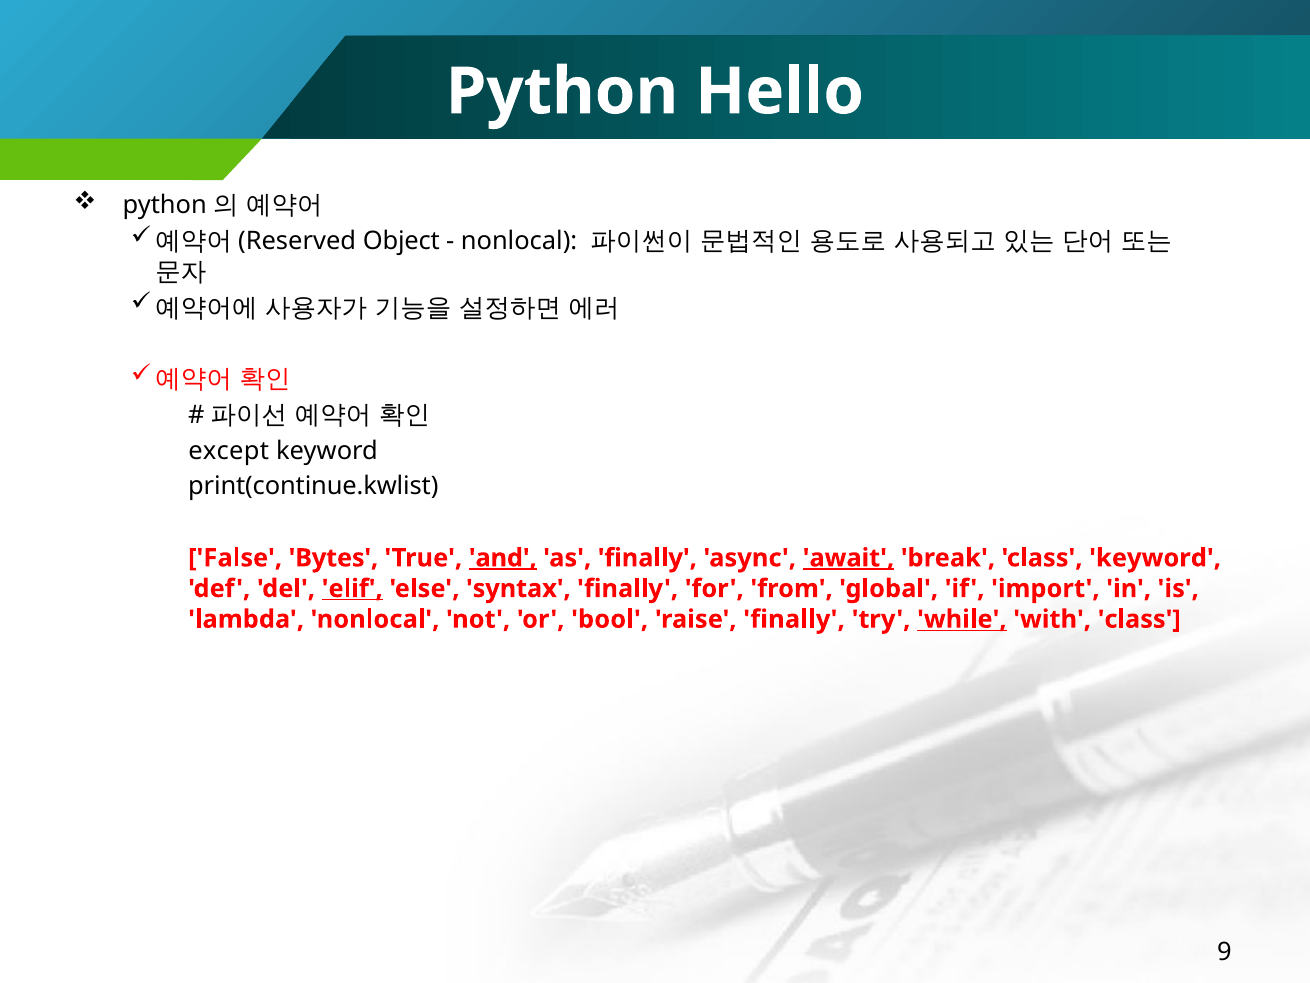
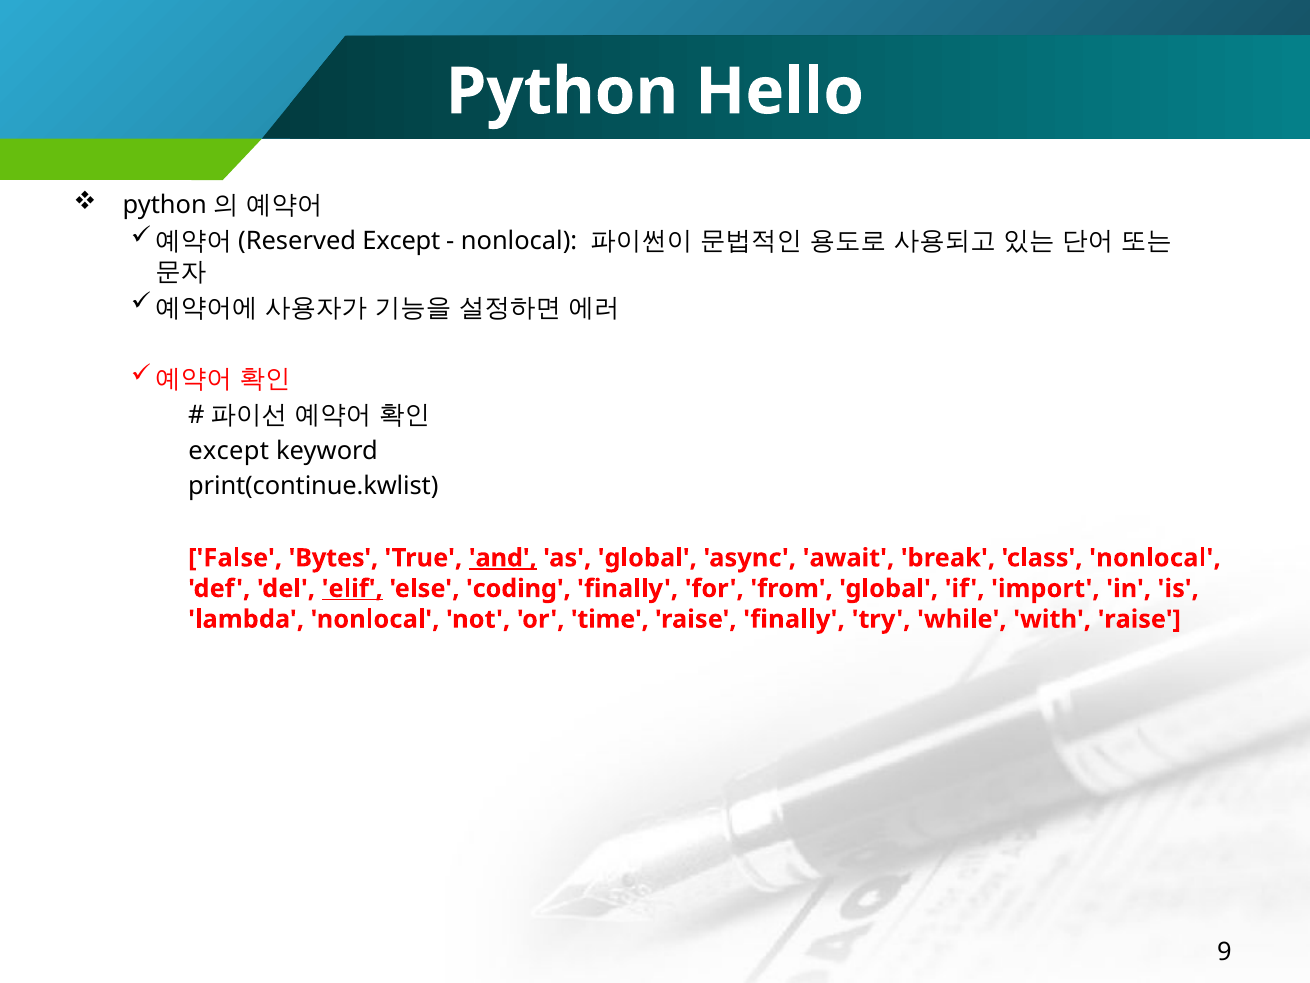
Object: Object -> Except (401, 241)
as finally: finally -> global (647, 558)
await underline: present -> none (848, 558)
class keyword: keyword -> nonlocal (1155, 558)
syntax: syntax -> coding (518, 588)
bool: bool -> time (610, 619)
while underline: present -> none (962, 619)
with class: class -> raise (1139, 619)
